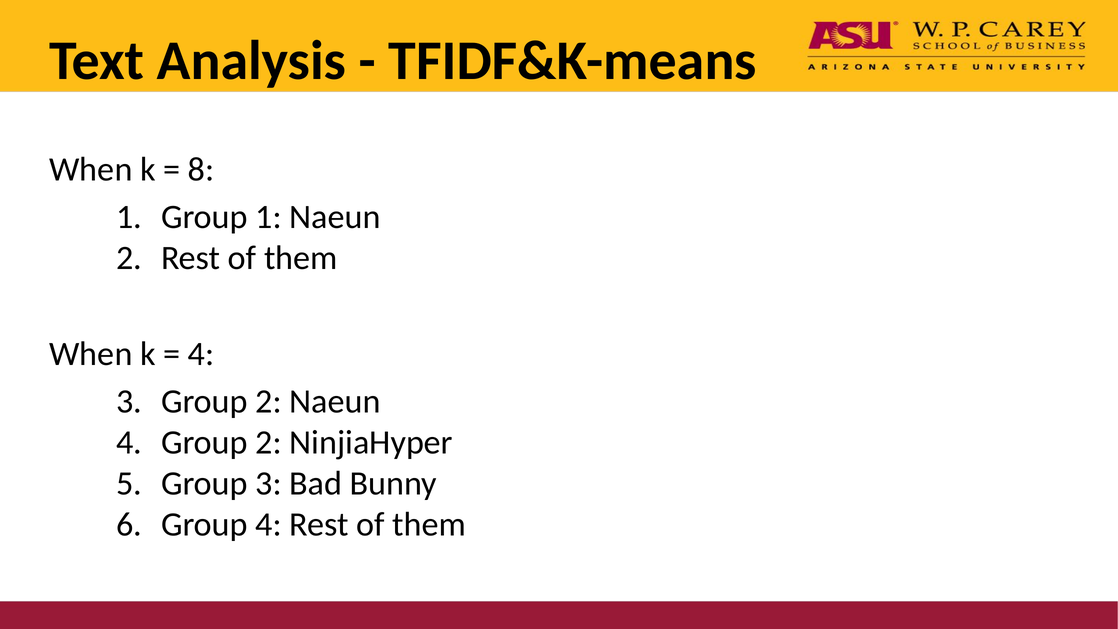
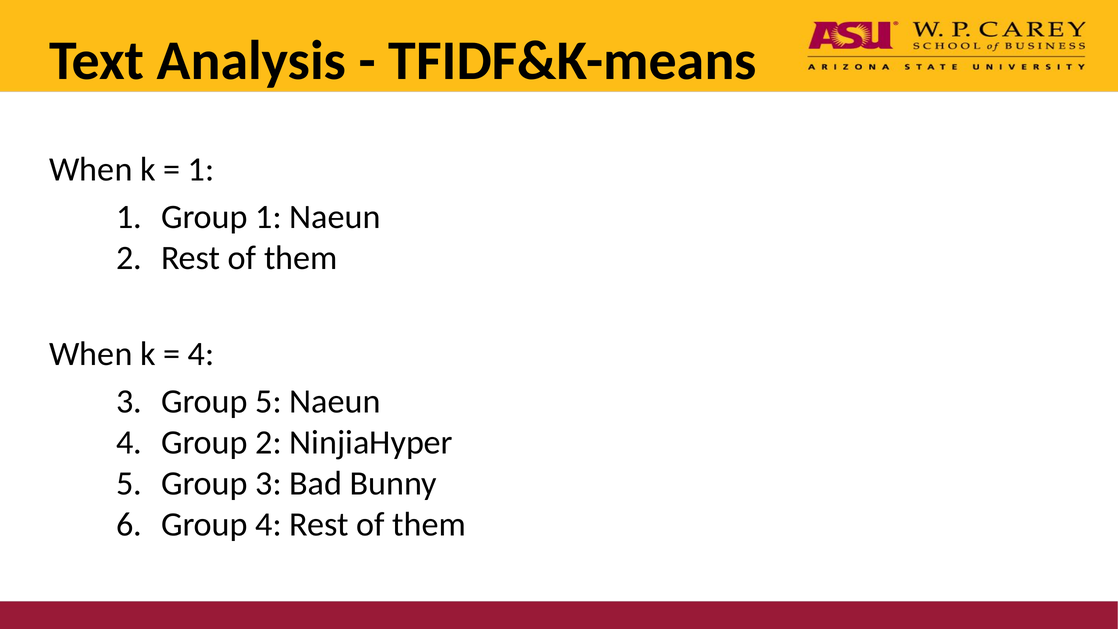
8: 8 -> 1 (201, 169)
3 Group 2: 2 -> 5 (269, 402)
